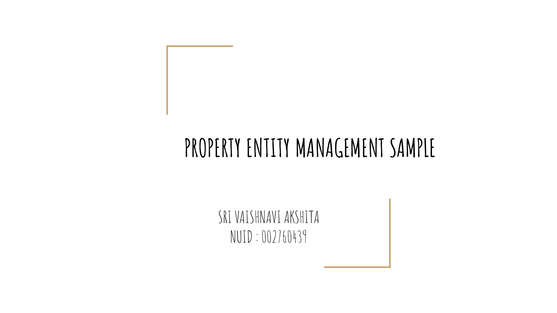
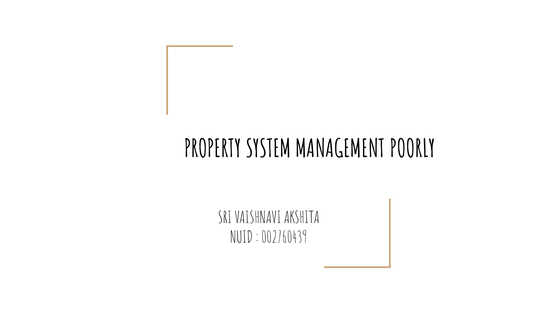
ENTITY: ENTITY -> SYSTEM (268, 149)
SAMPLE: SAMPLE -> POORLY (413, 149)
